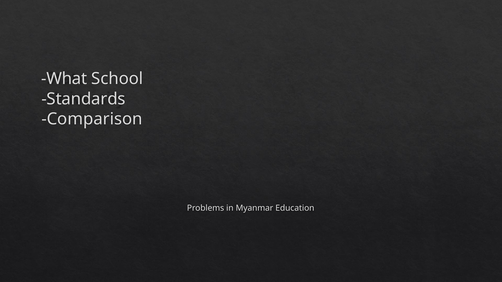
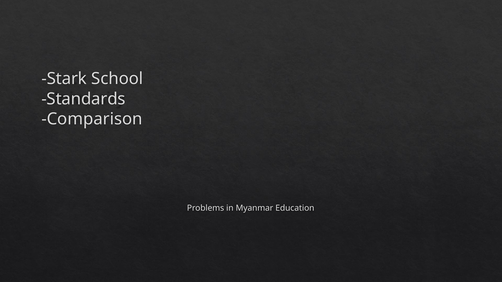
What: What -> Stark (64, 79)
